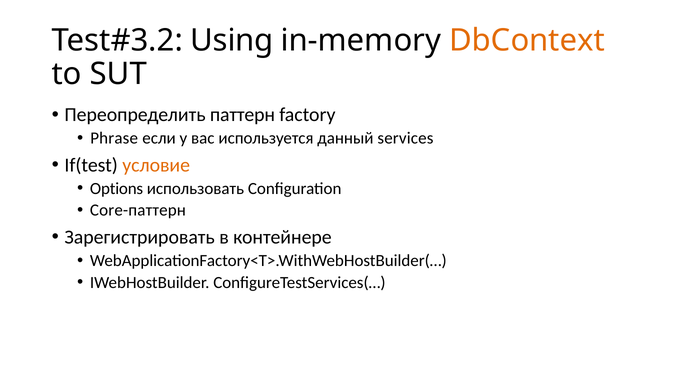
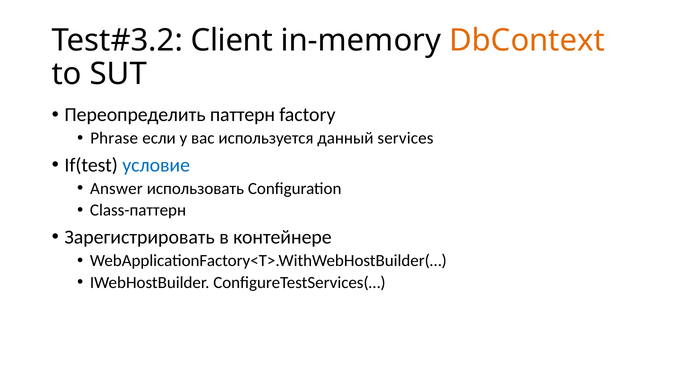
Using: Using -> Client (232, 40)
условие colour: orange -> blue (156, 165)
Options: Options -> Answer (116, 188)
Core-паттерн: Core-паттерн -> Class-паттерн (138, 210)
